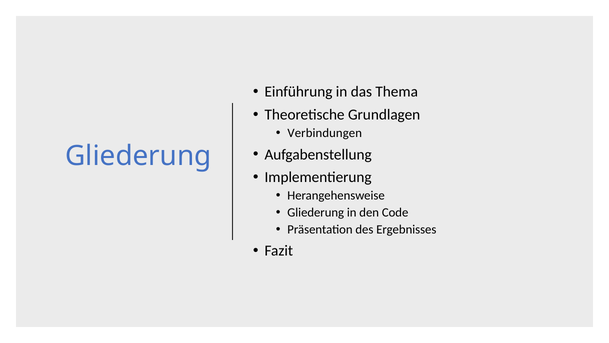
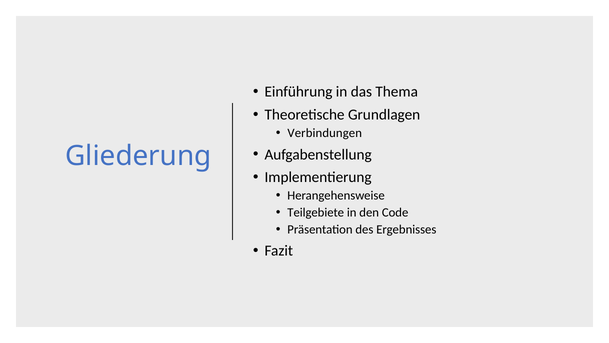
Gliederung: Gliederung -> Teilgebiete (316, 212)
